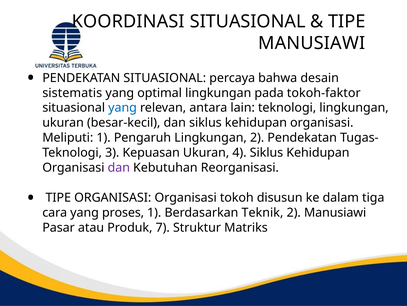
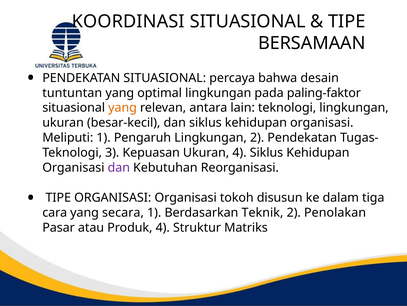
MANUSIAWI: MANUSIAWI -> BERSAMAAN (312, 43)
sistematis: sistematis -> tuntuntan (72, 93)
tokoh-faktor: tokoh-faktor -> paling-faktor (324, 93)
yang colour: blue -> orange (123, 108)
proses: proses -> secara (123, 212)
2 Manusiawi: Manusiawi -> Penolakan (335, 212)
Produk 7: 7 -> 4 (163, 227)
